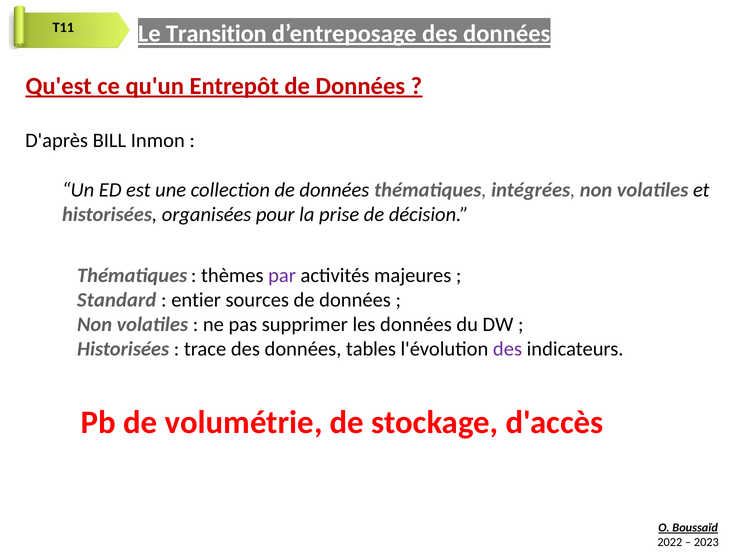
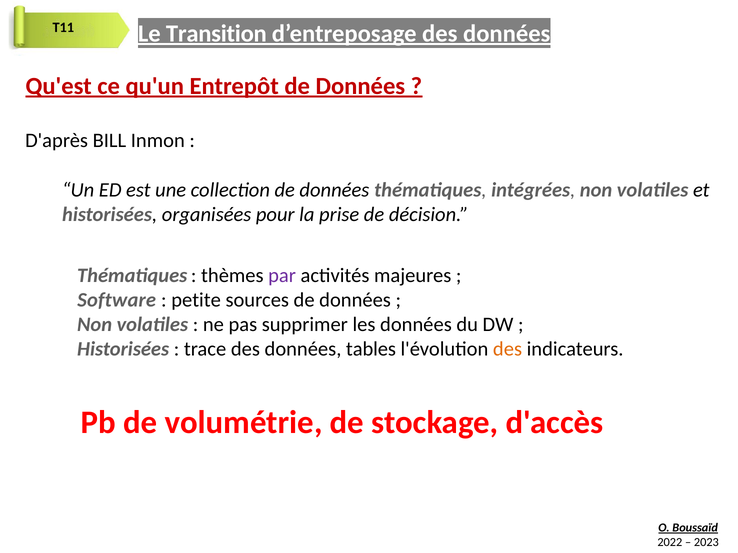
Standard: Standard -> Software (117, 300)
entier: entier -> petite (196, 300)
des colour: purple -> orange (508, 349)
